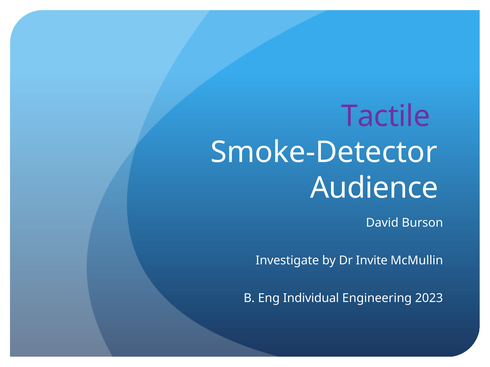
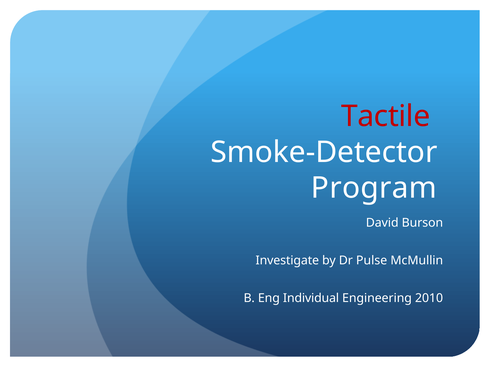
Tactile colour: purple -> red (386, 116)
Audience: Audience -> Program (374, 188)
Invite: Invite -> Pulse (372, 261)
2023: 2023 -> 2010 (429, 298)
